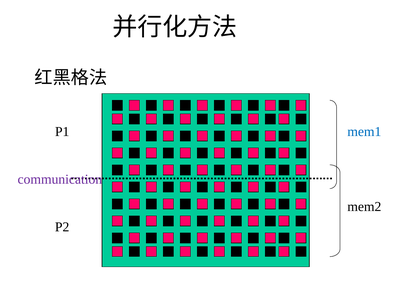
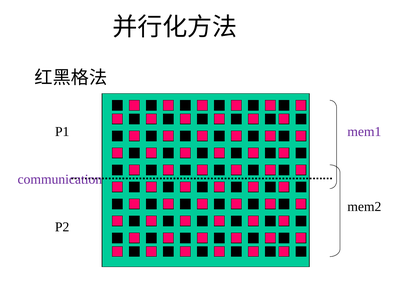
mem1 colour: blue -> purple (364, 132)
